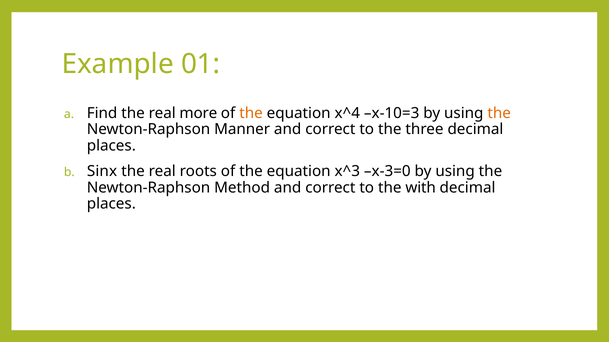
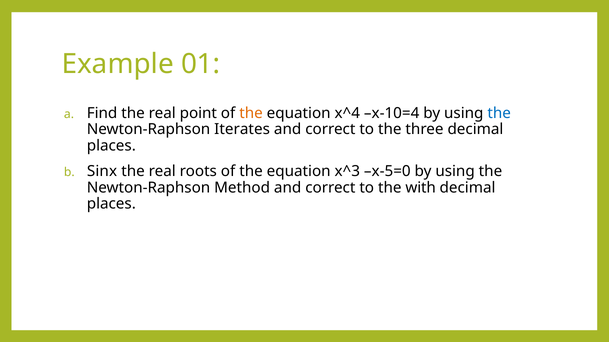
more: more -> point (198, 113)
x-10=3: x-10=3 -> x-10=4 (392, 113)
the colour: orange -> blue (499, 113)
Manner: Manner -> Iterates (242, 130)
x-3=0: x-3=0 -> x-5=0 (387, 171)
